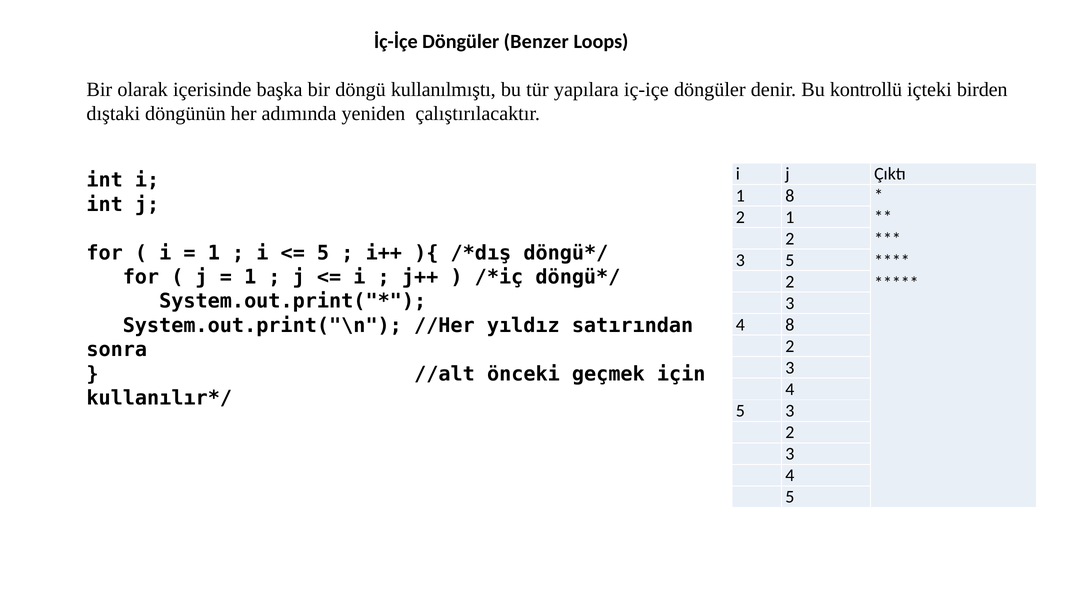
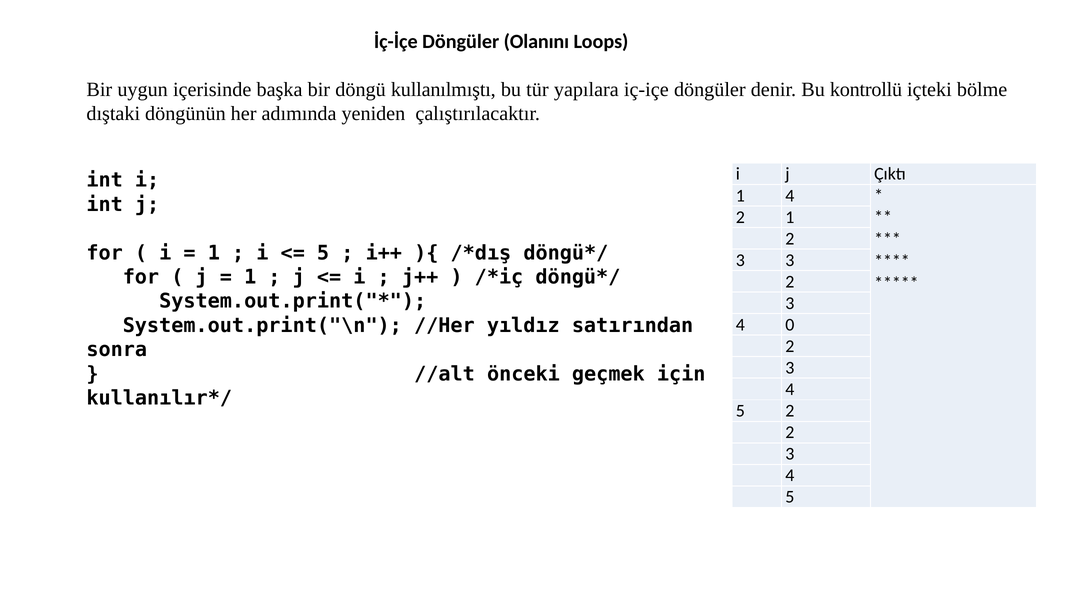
Benzer: Benzer -> Olanını (536, 42)
olarak: olarak -> uygun (143, 89)
birden: birden -> bölme (982, 89)
1 8: 8 -> 4 (790, 196)
3 5: 5 -> 3 (790, 260)
4 8: 8 -> 0 (790, 325)
5 3: 3 -> 2 (790, 411)
